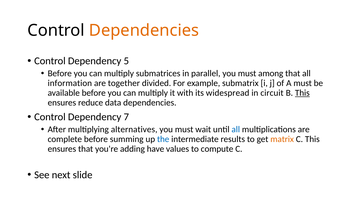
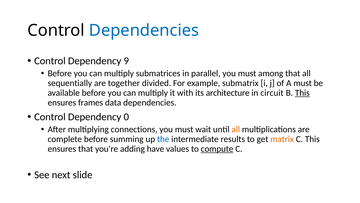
Dependencies colour: orange -> blue (144, 30)
5: 5 -> 9 (126, 61)
information: information -> sequentially (70, 83)
widespread: widespread -> architecture (228, 93)
reduce: reduce -> frames (91, 102)
7: 7 -> 0 (126, 117)
alternatives: alternatives -> connections (134, 129)
all colour: blue -> orange (236, 129)
compute underline: none -> present (217, 149)
